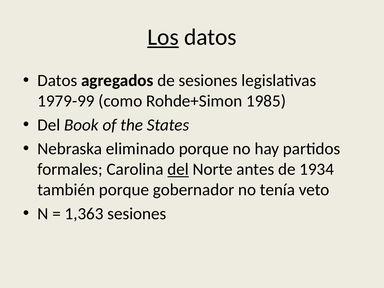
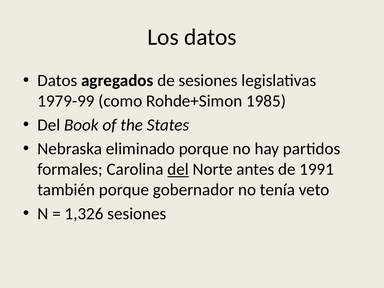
Los underline: present -> none (163, 37)
1934: 1934 -> 1991 (317, 169)
1,363: 1,363 -> 1,326 (84, 214)
